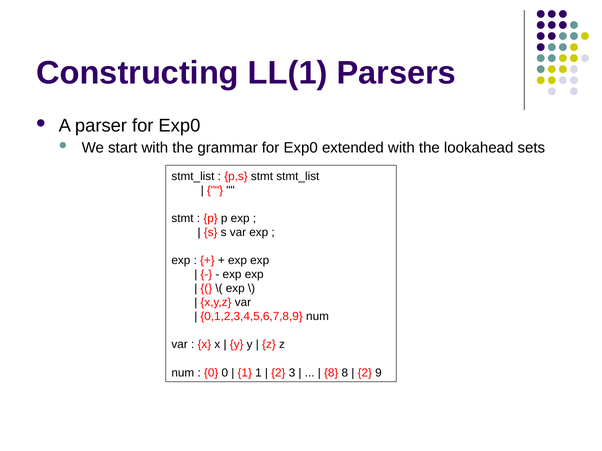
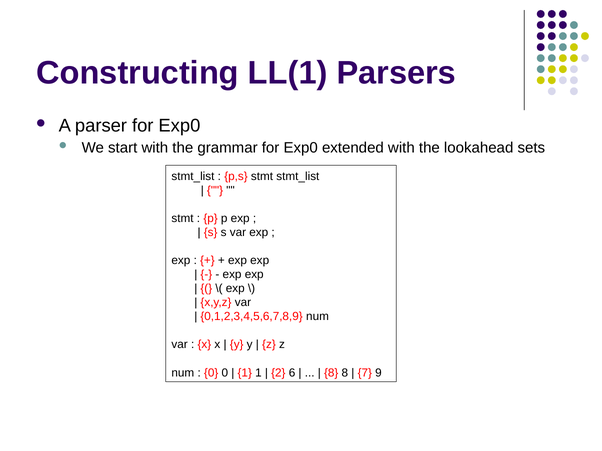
3: 3 -> 6 (292, 373)
2: 2 -> 7 (365, 373)
